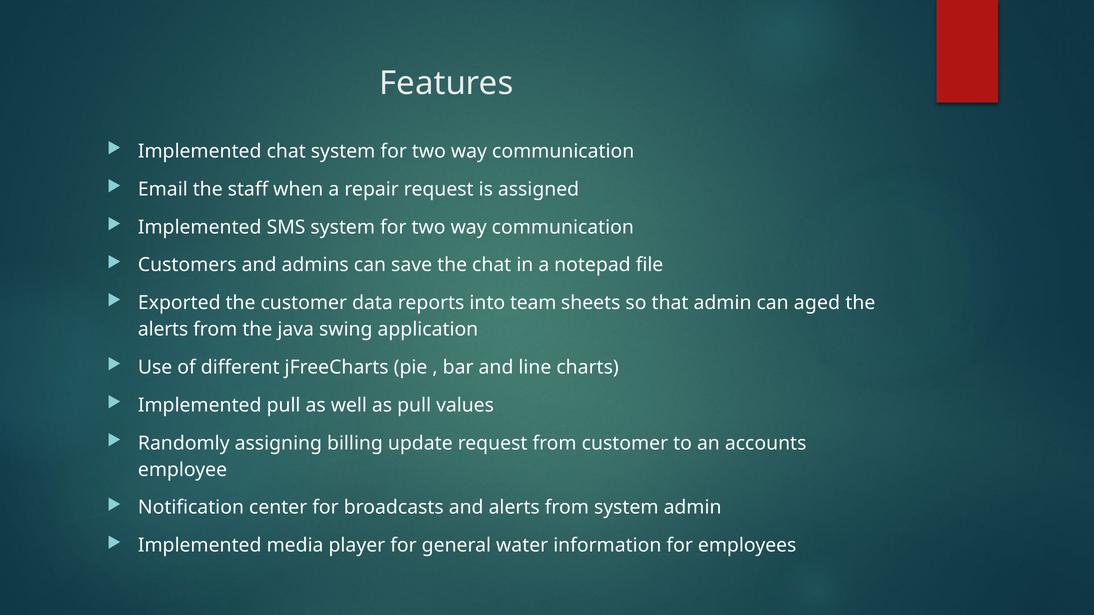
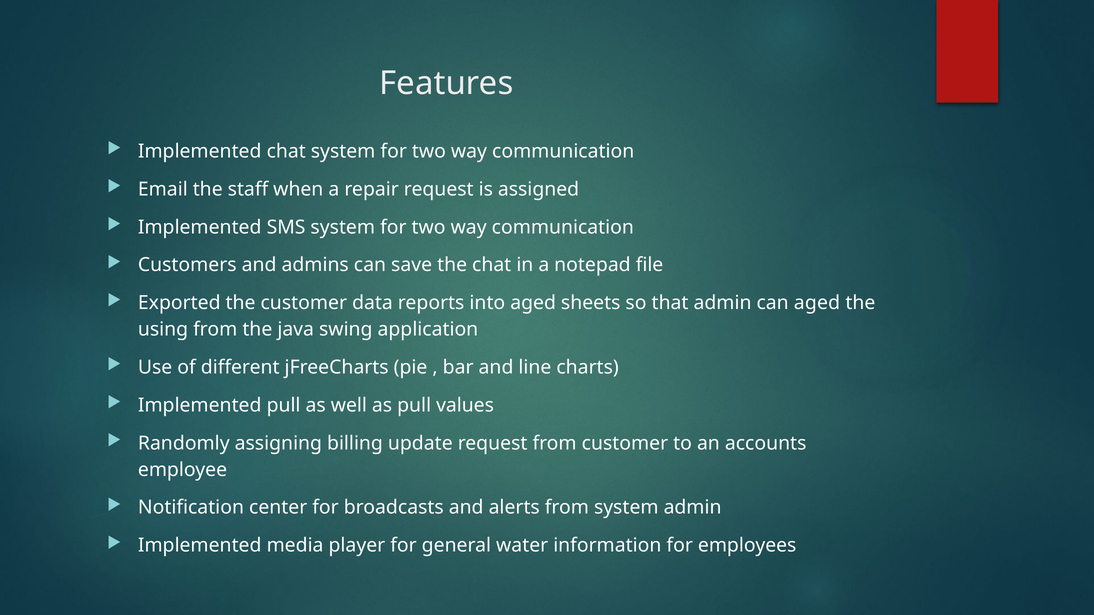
into team: team -> aged (533, 303)
alerts: alerts -> using (163, 330)
